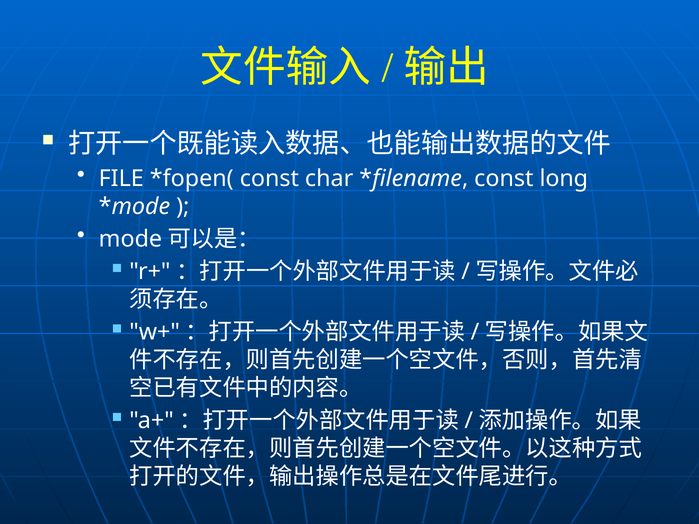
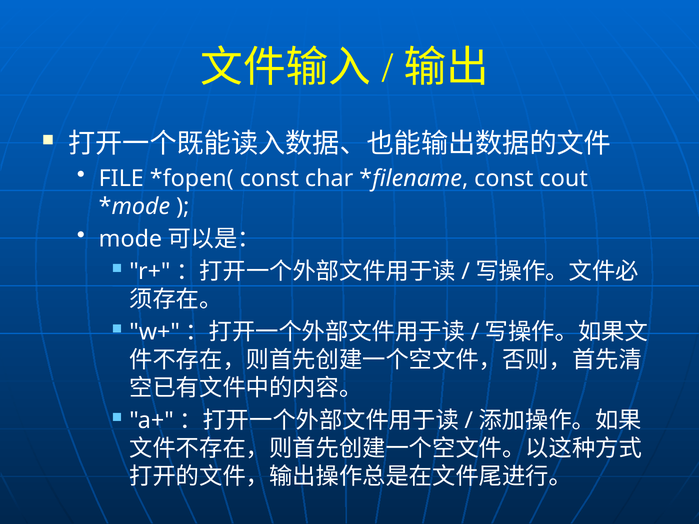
long: long -> cout (564, 179)
